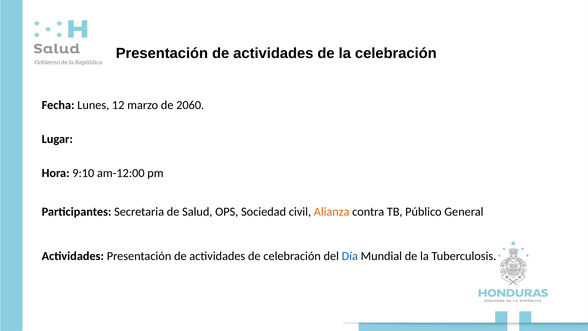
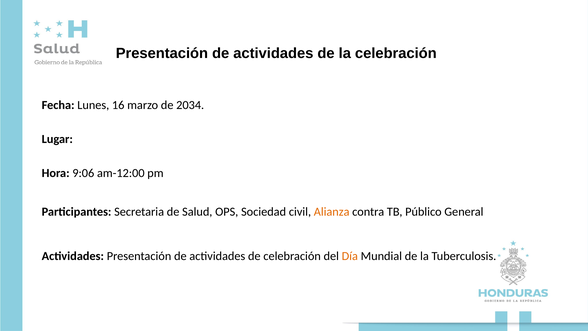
12: 12 -> 16 (118, 105)
2060: 2060 -> 2034 (190, 105)
9:10: 9:10 -> 9:06 (83, 173)
Día colour: blue -> orange (350, 256)
